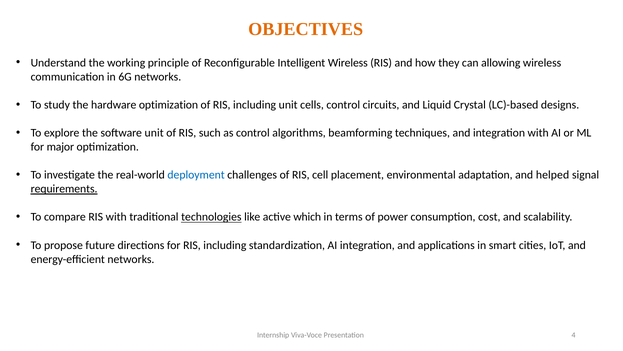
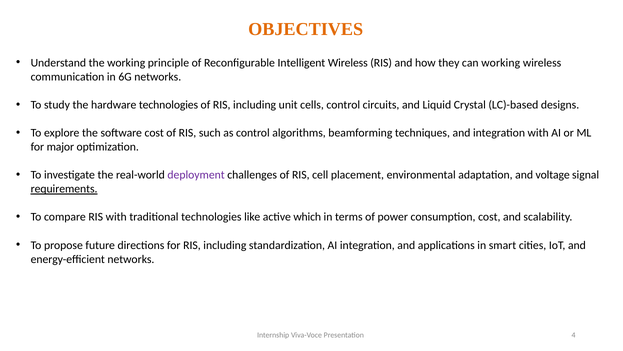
can allowing: allowing -> working (501, 63)
hardware optimization: optimization -> technologies (169, 105)
software unit: unit -> cost (154, 133)
deployment colour: blue -> purple (196, 175)
helped: helped -> voltage (553, 175)
technologies underline: present -> none (211, 217)
